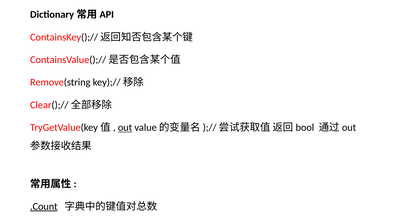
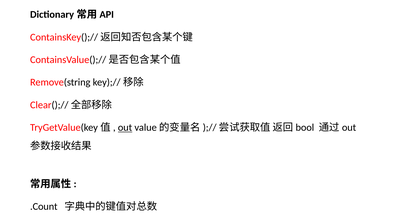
.Count underline: present -> none (44, 207)
